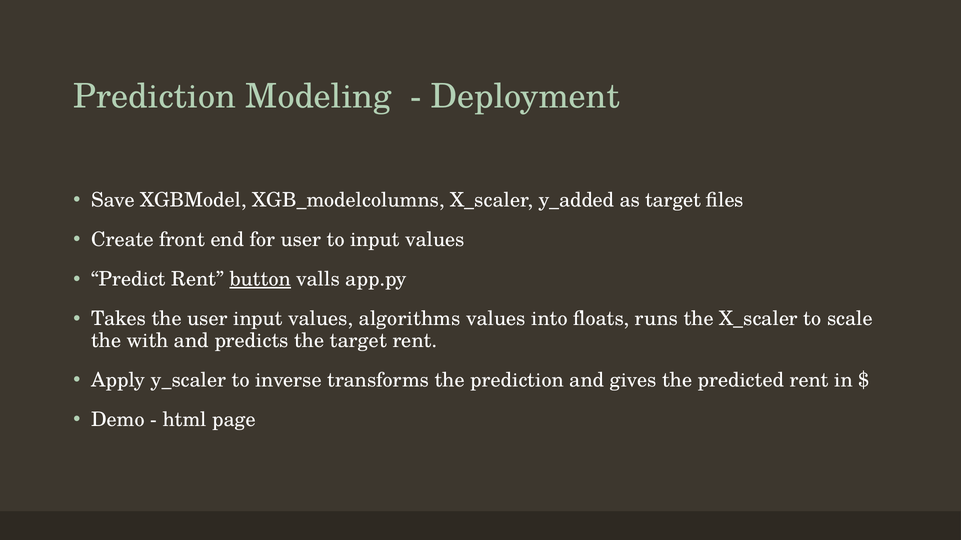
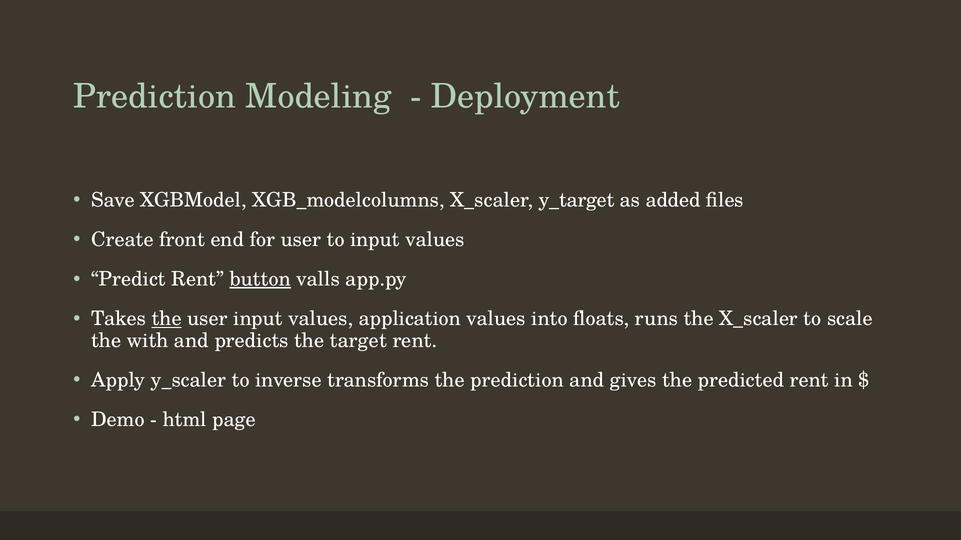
y_added: y_added -> y_target (577, 200)
as target: target -> added (673, 200)
the underline: none -> present (167, 319)
algorithms: algorithms -> application (410, 319)
